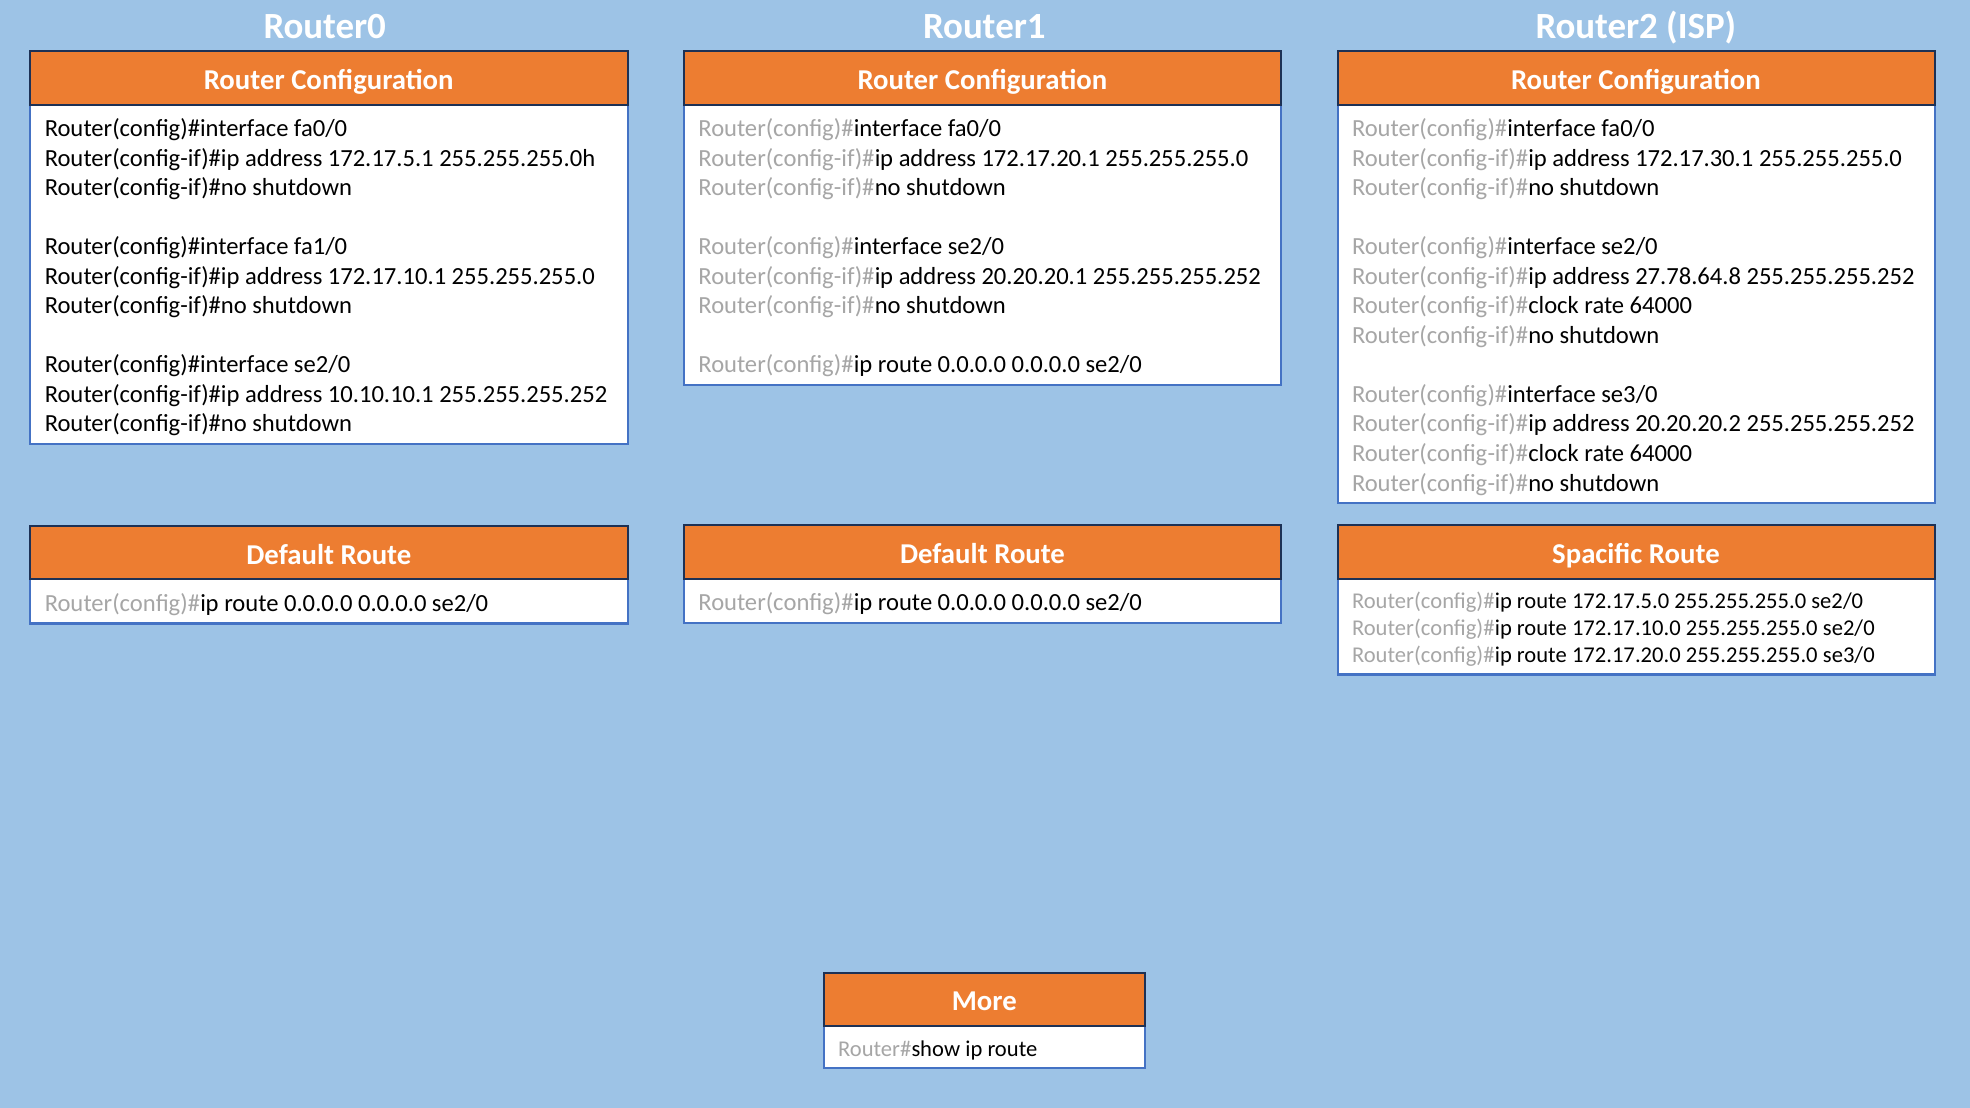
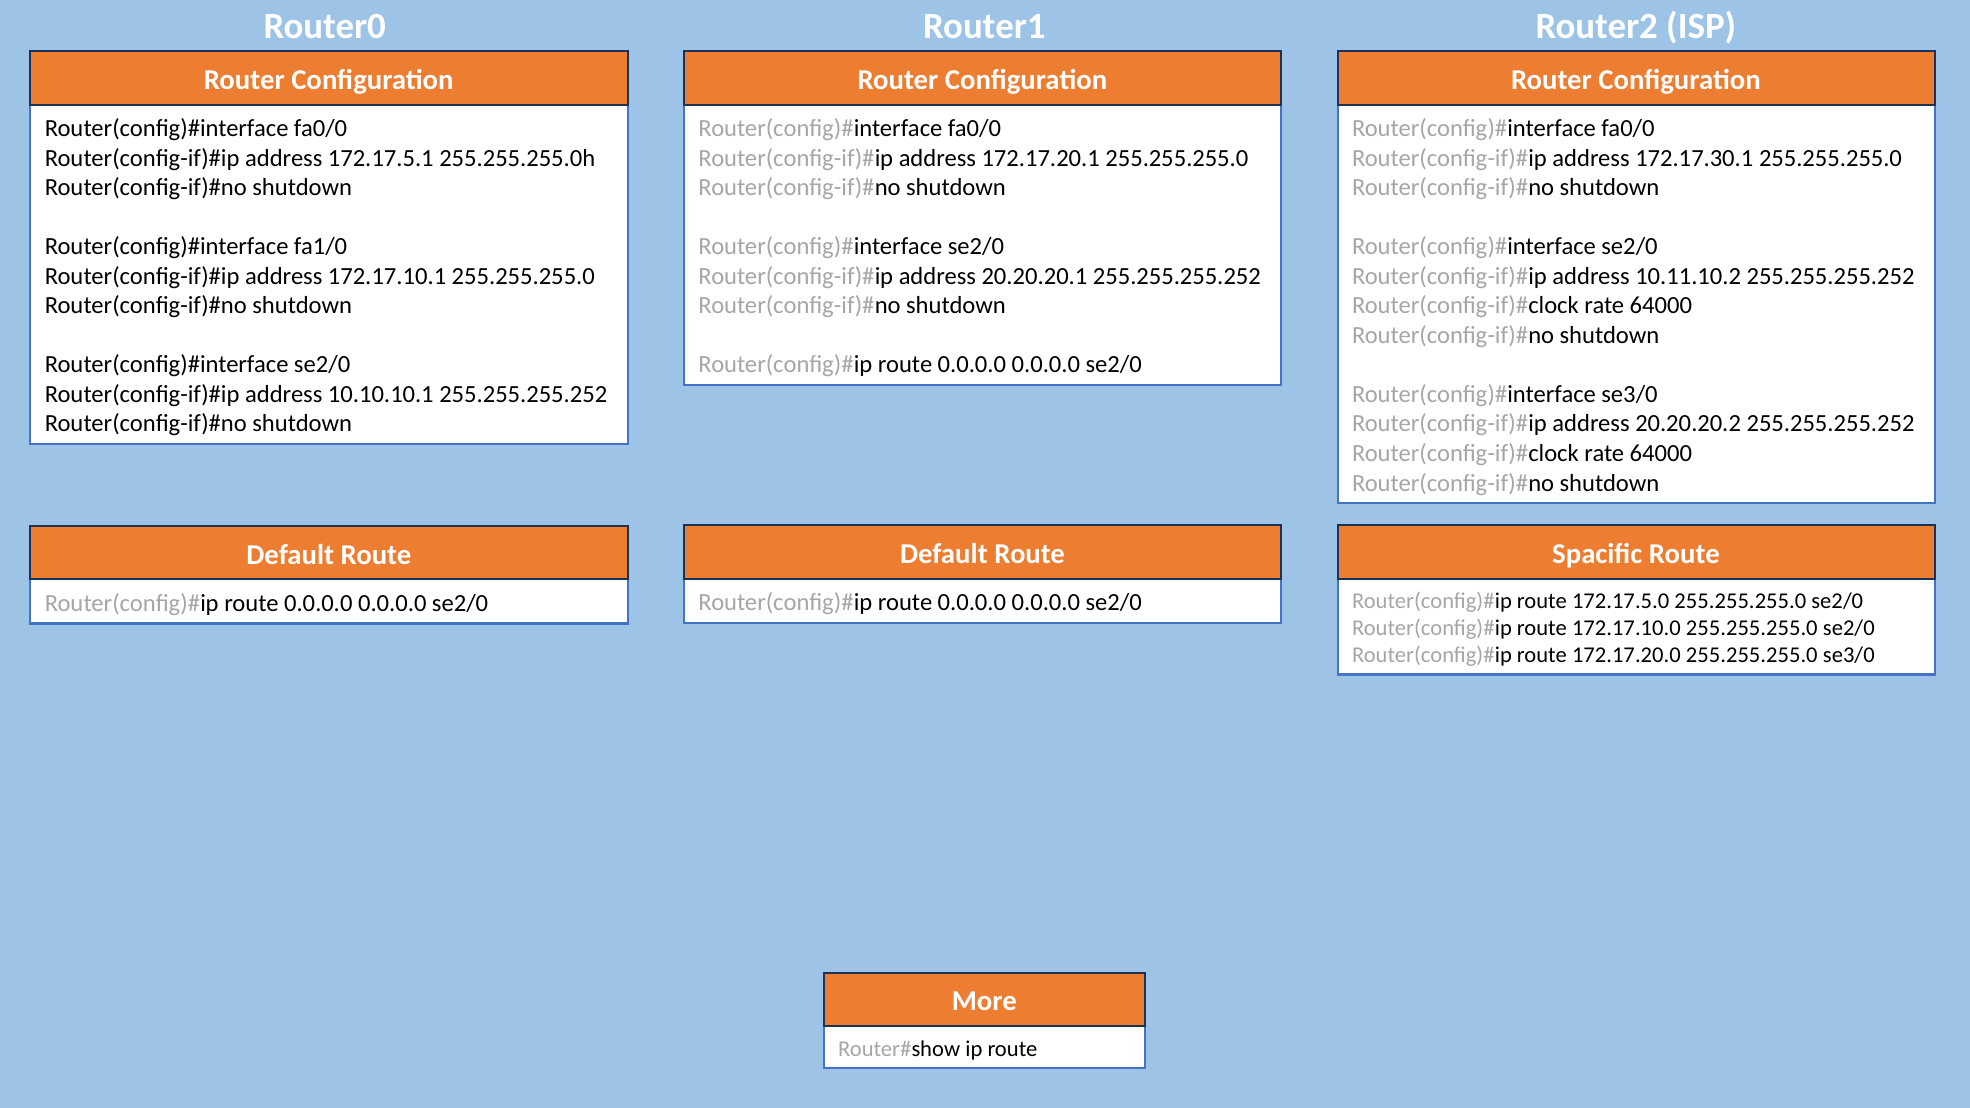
27.78.64.8: 27.78.64.8 -> 10.11.10.2 (1688, 276)
